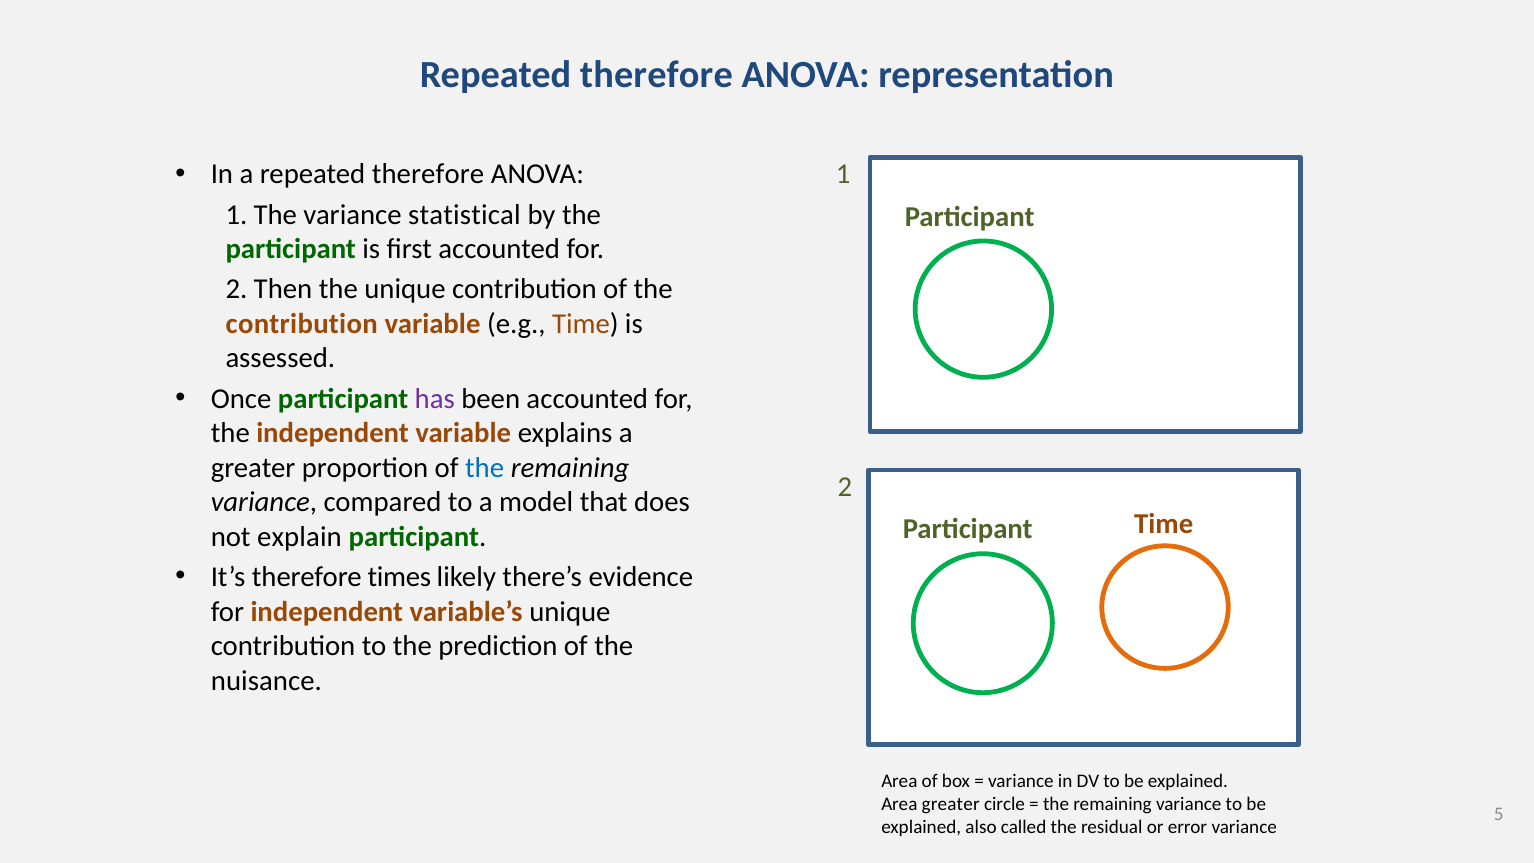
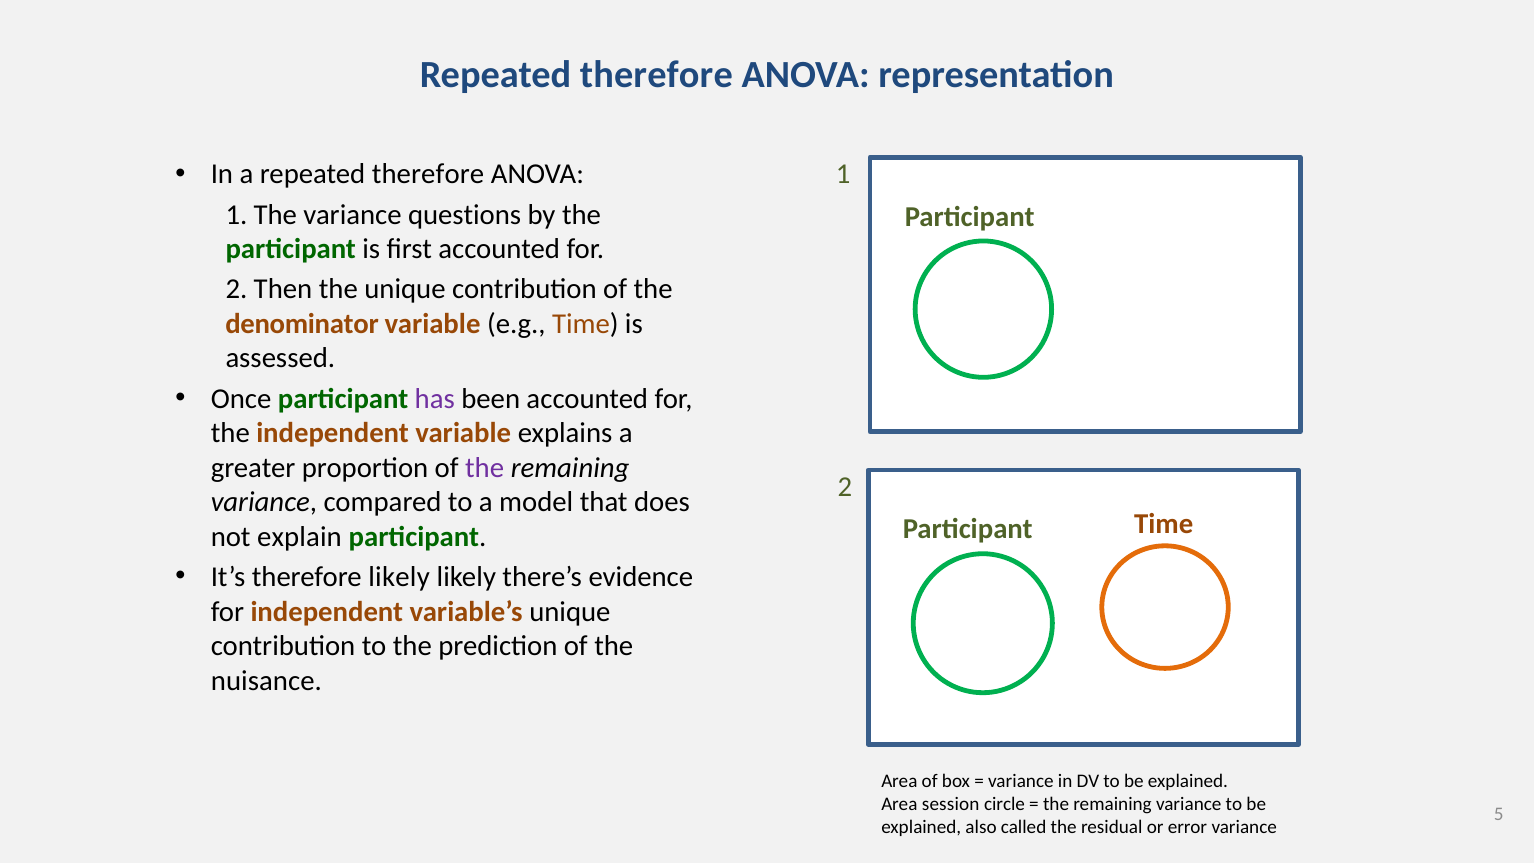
statistical: statistical -> questions (465, 215)
contribution: contribution -> denominator (302, 324)
the colour: blue -> purple (485, 468)
therefore times: times -> likely (399, 577)
Area greater: greater -> session (951, 804)
